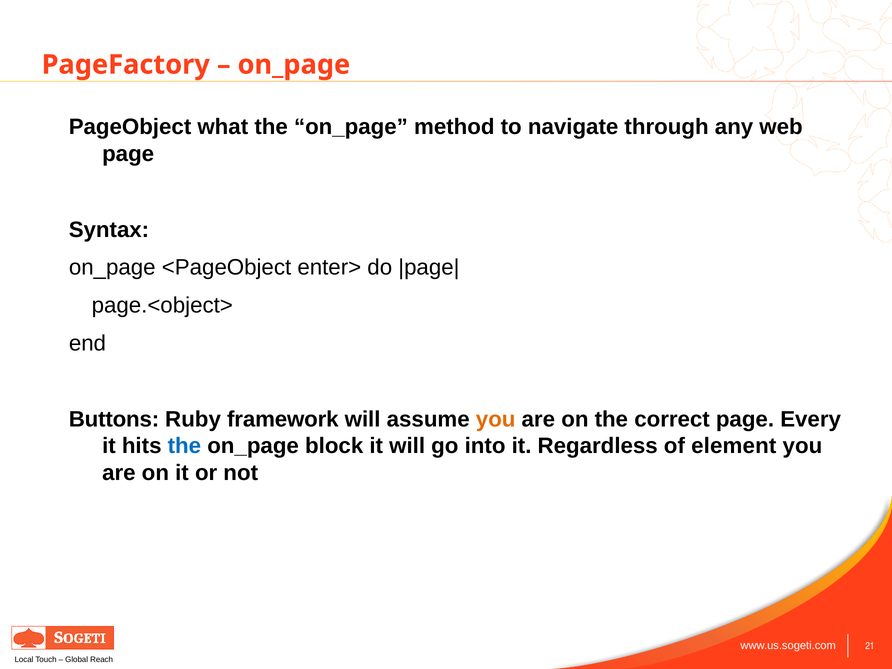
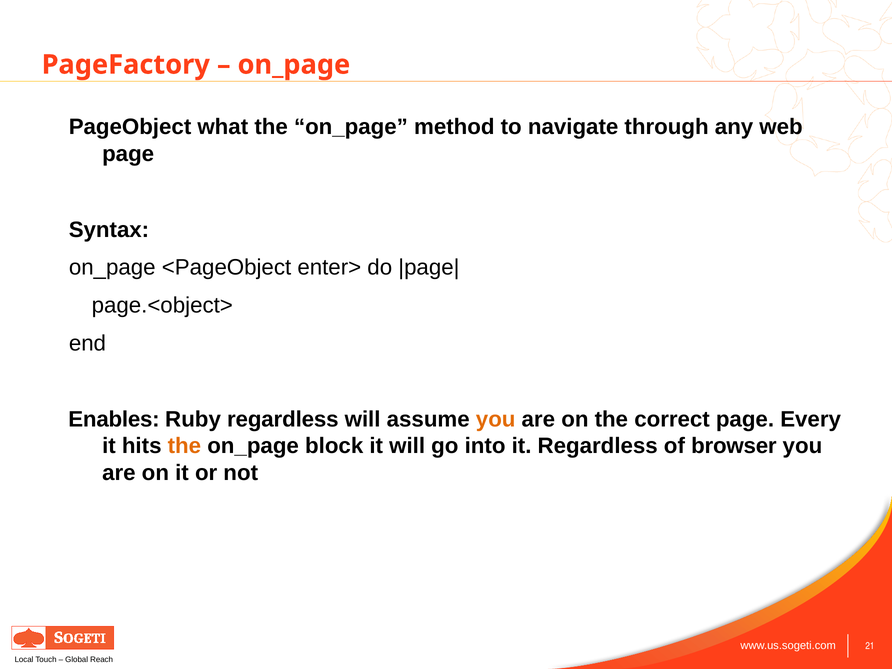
Buttons: Buttons -> Enables (114, 419)
Ruby framework: framework -> regardless (283, 419)
the colour: blue -> orange (184, 446)
element: element -> browser (734, 446)
